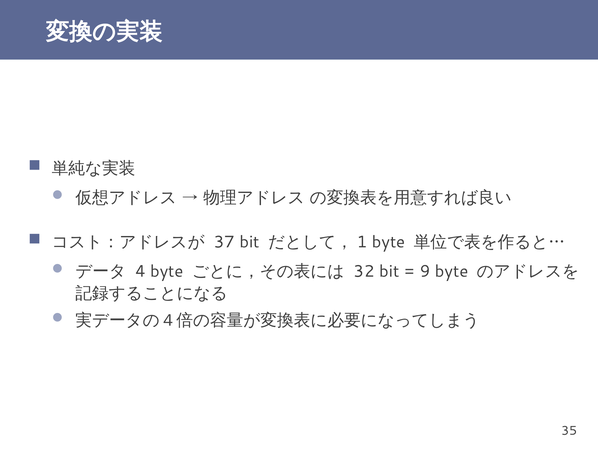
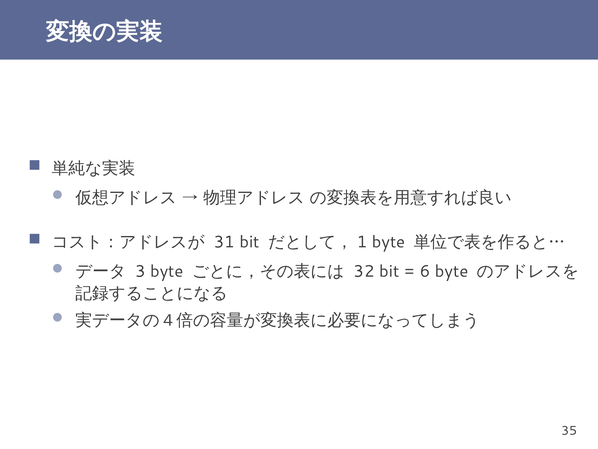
37: 37 -> 31 (224, 242)
4: 4 -> 3 (140, 271)
9: 9 -> 6 (425, 271)
